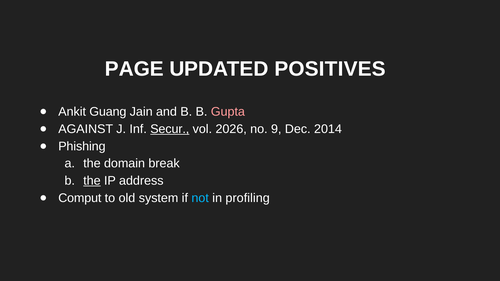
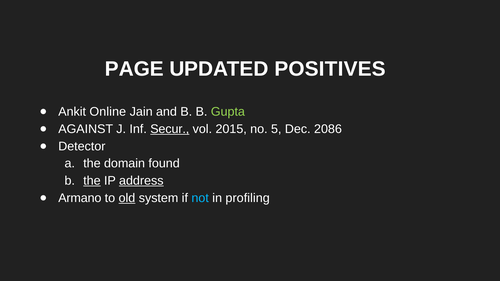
Guang: Guang -> Online (108, 112)
Gupta colour: pink -> light green (228, 112)
2026: 2026 -> 2015 (231, 129)
9: 9 -> 5 (276, 129)
2014: 2014 -> 2086 (328, 129)
Phishing: Phishing -> Detector (82, 146)
break: break -> found (164, 164)
address underline: none -> present (141, 181)
Comput: Comput -> Armano (80, 198)
old underline: none -> present (127, 198)
